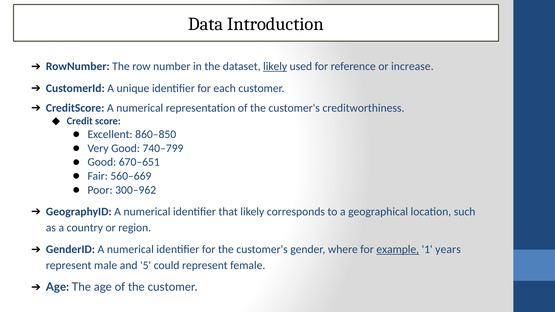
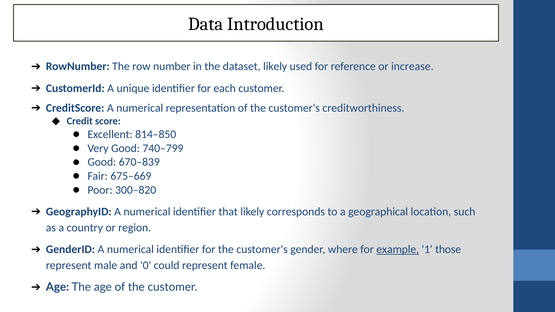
likely underline: present -> none (275, 67)
860–850: 860–850 -> 814–850 (156, 134)
670–651: 670–651 -> 670–839 (139, 162)
560–669: 560–669 -> 675–669 (131, 176)
300–962: 300–962 -> 300–820 (136, 190)
years: years -> those (448, 249)
5: 5 -> 0 (146, 265)
